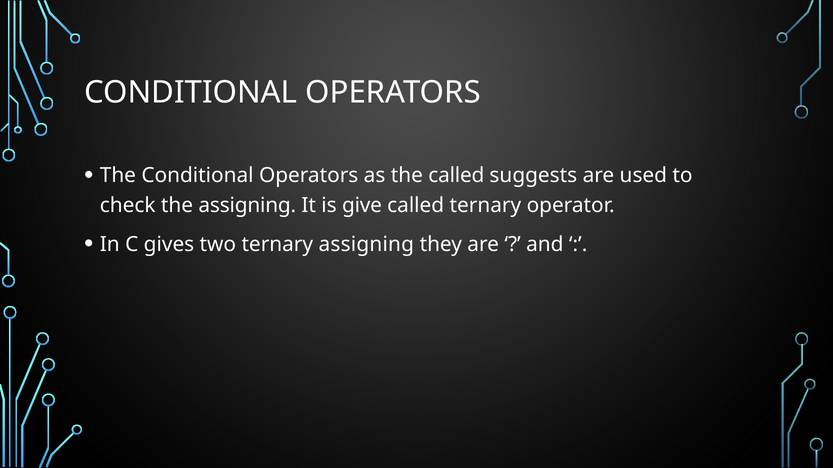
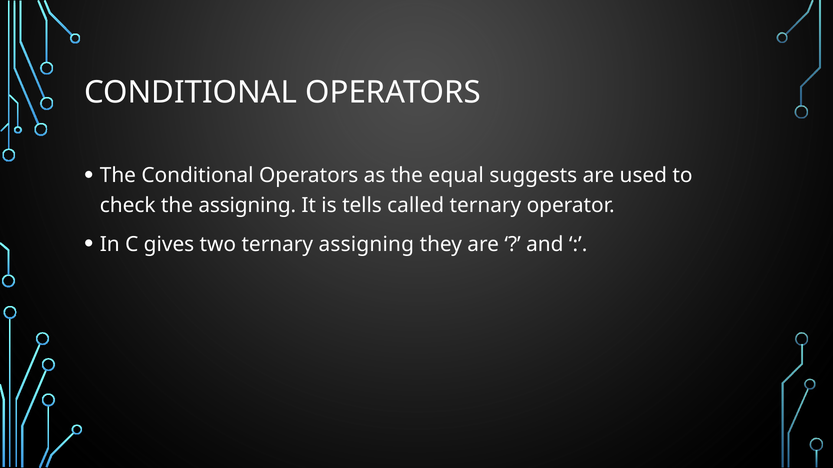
the called: called -> equal (456, 176)
give: give -> tells (362, 206)
